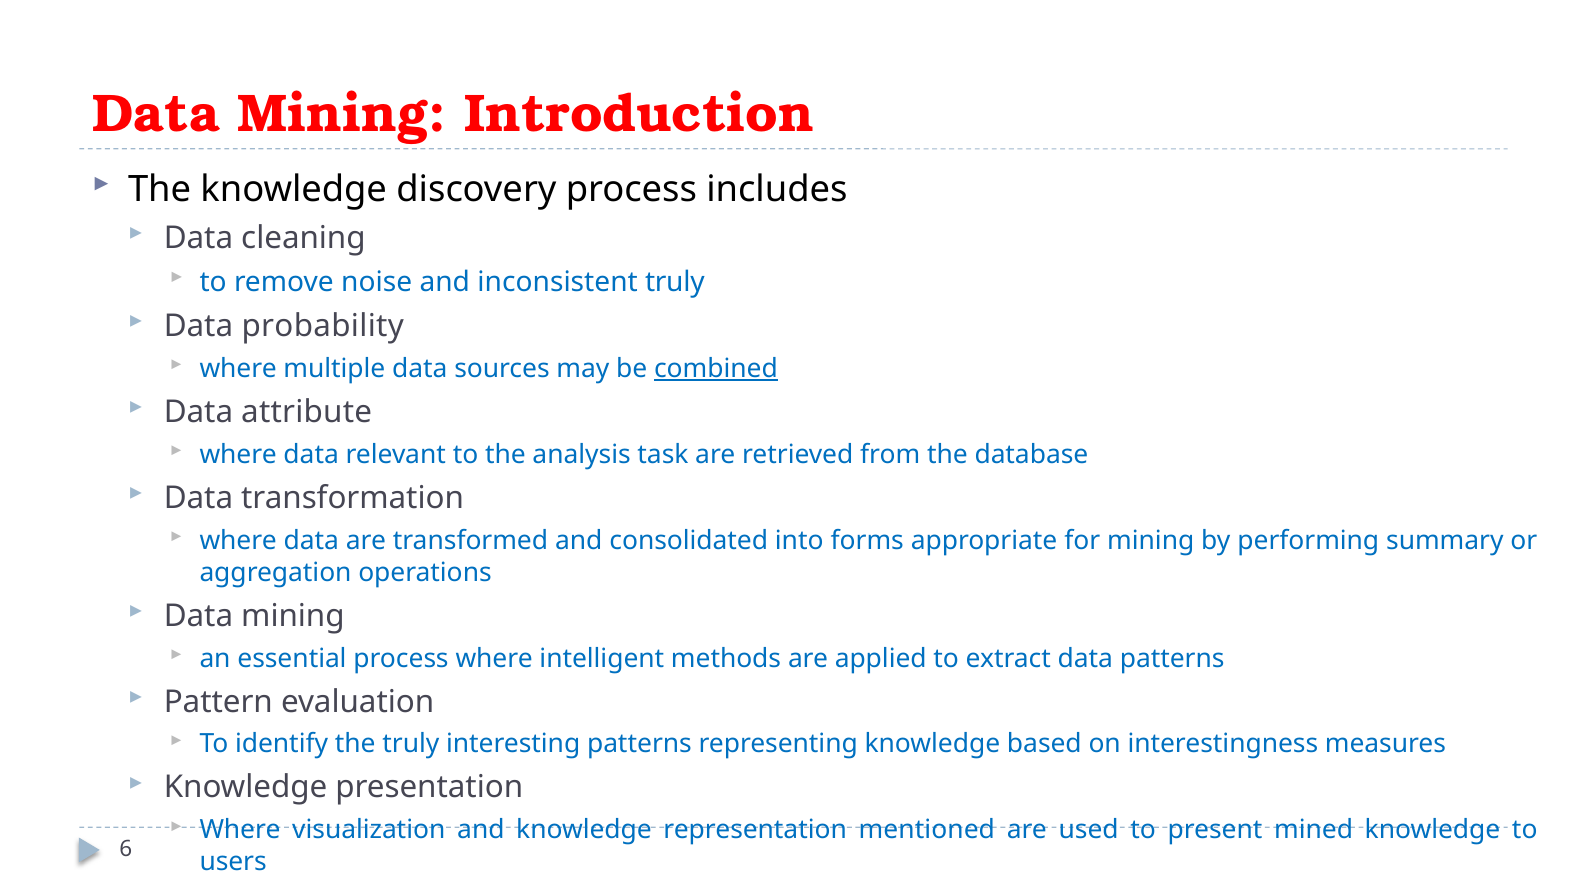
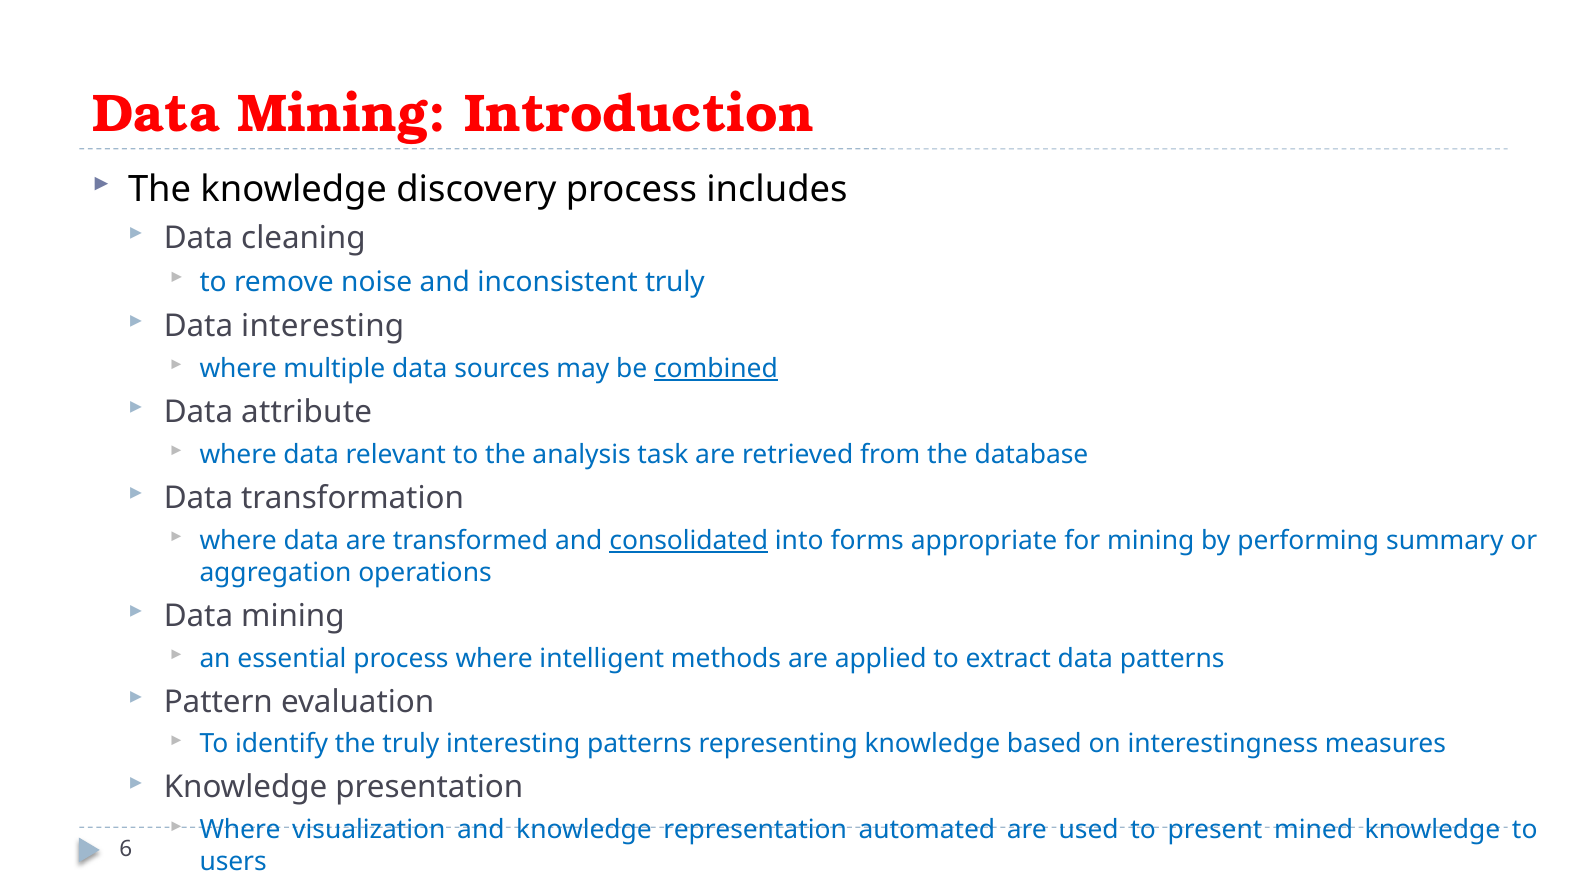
Data probability: probability -> interesting (323, 326)
consolidated underline: none -> present (689, 540)
mentioned: mentioned -> automated (927, 830)
